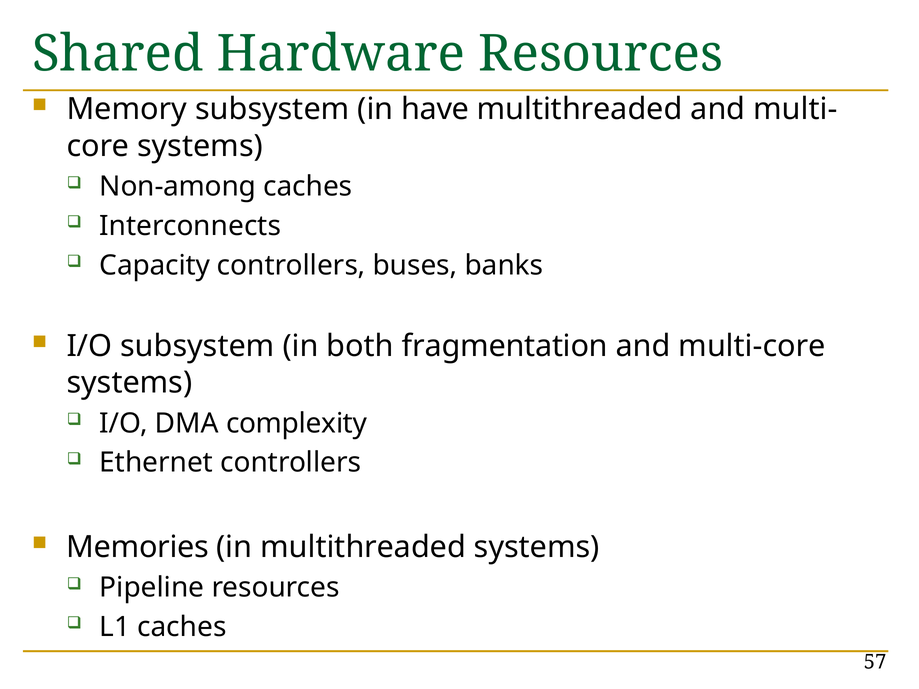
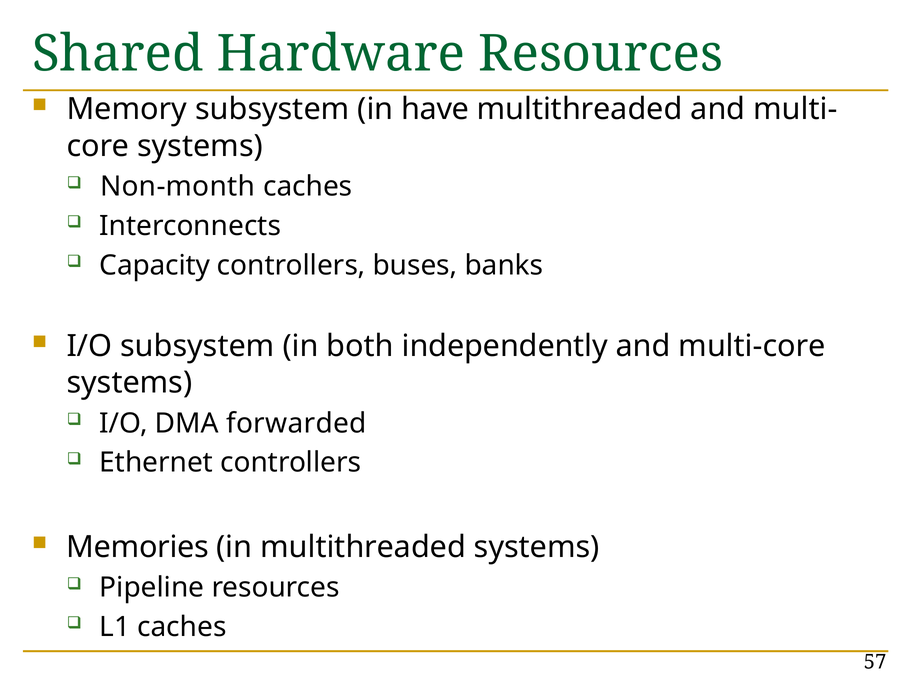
Non-among: Non-among -> Non-month (178, 187)
fragmentation: fragmentation -> independently (505, 346)
complexity: complexity -> forwarded (296, 424)
